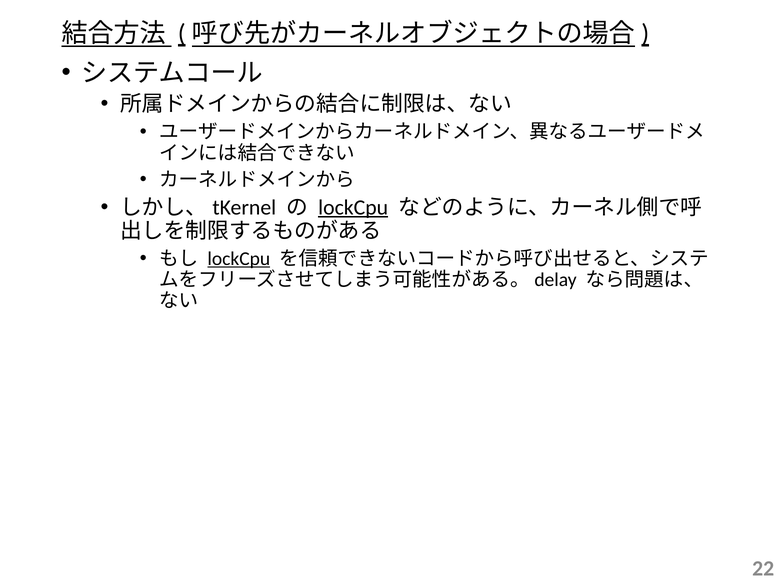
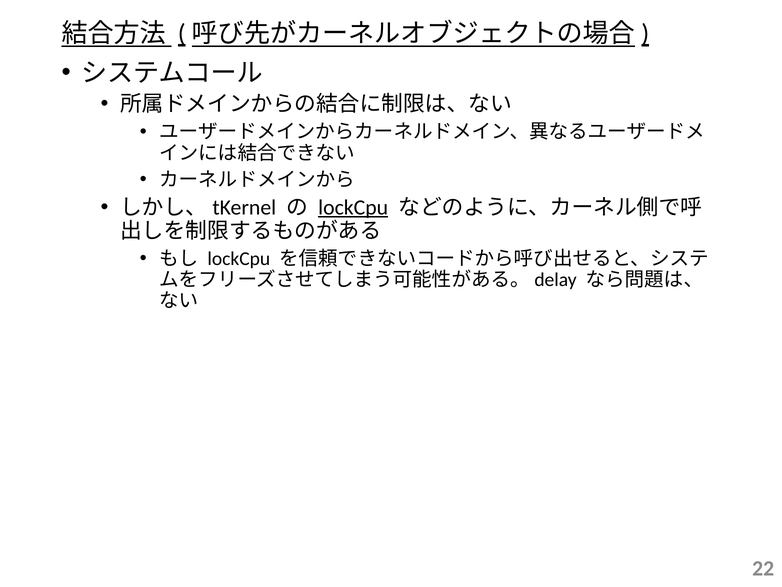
lockCpu underline: present -> none (239, 258)
